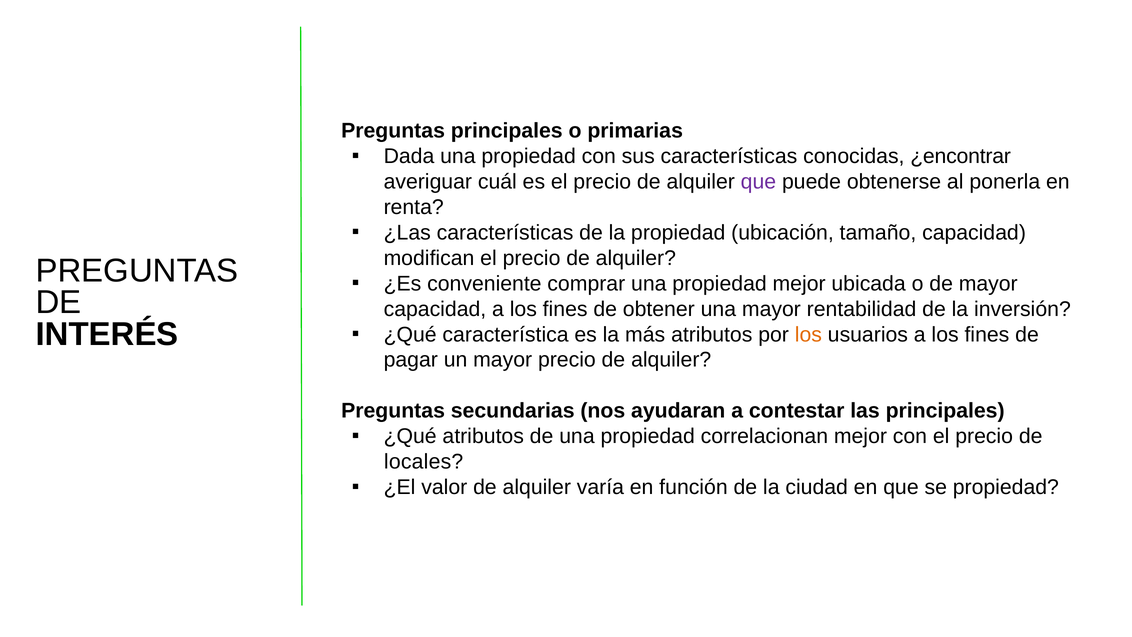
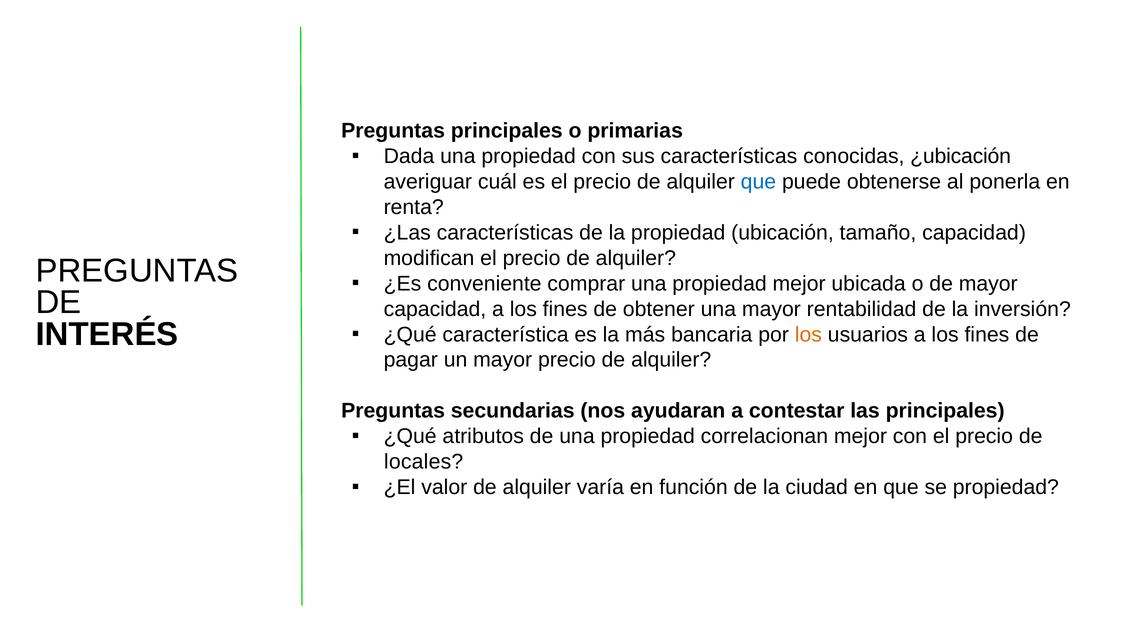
¿encontrar: ¿encontrar -> ¿ubicación (961, 156)
que colour: purple -> blue (758, 182)
más atributos: atributos -> bancaria (712, 334)
